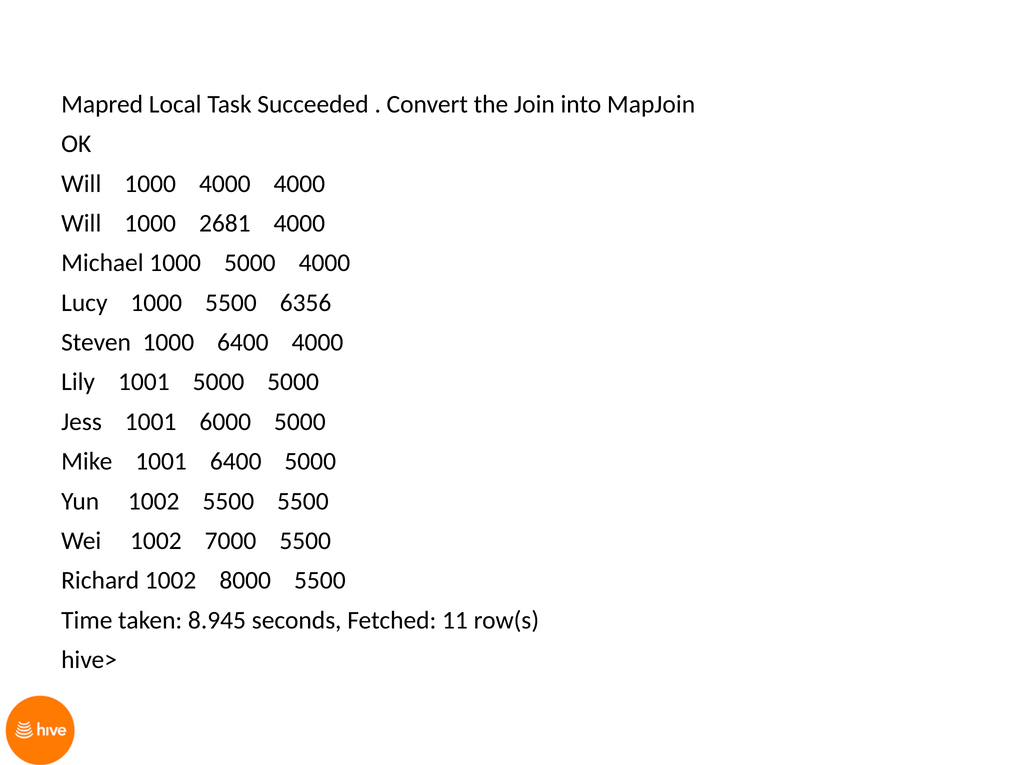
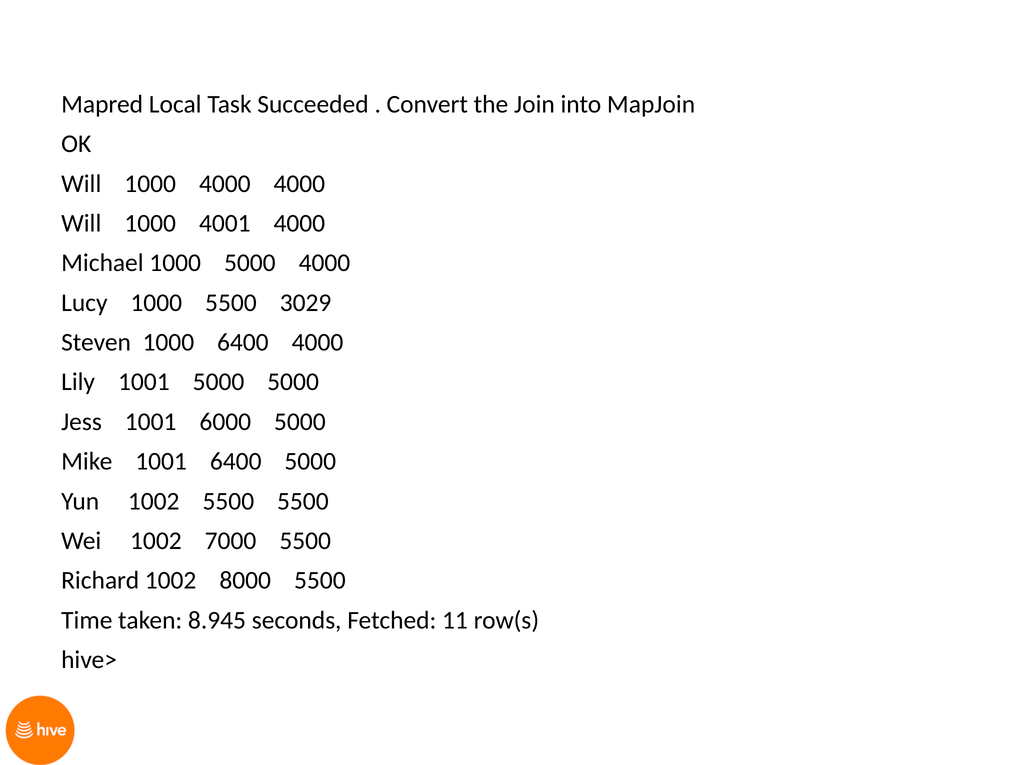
2681: 2681 -> 4001 (225, 223)
6356: 6356 -> 3029 (306, 303)
